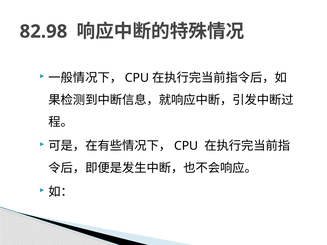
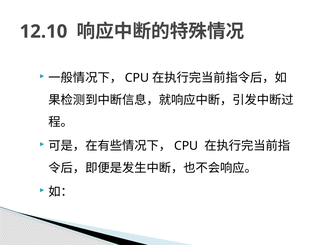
82.98: 82.98 -> 12.10 (43, 32)
